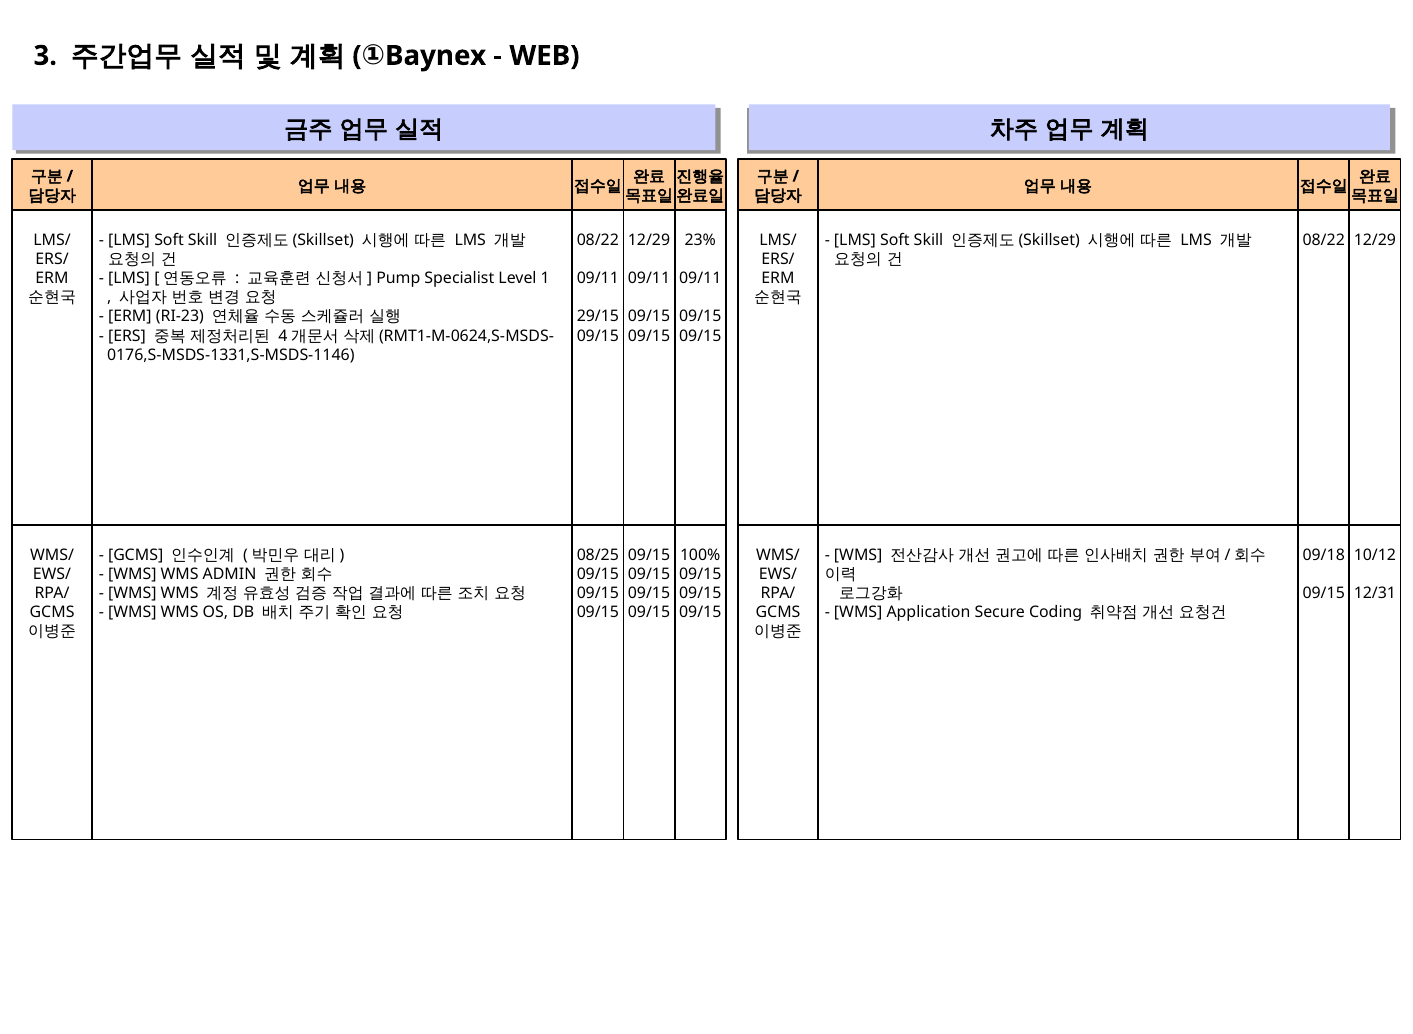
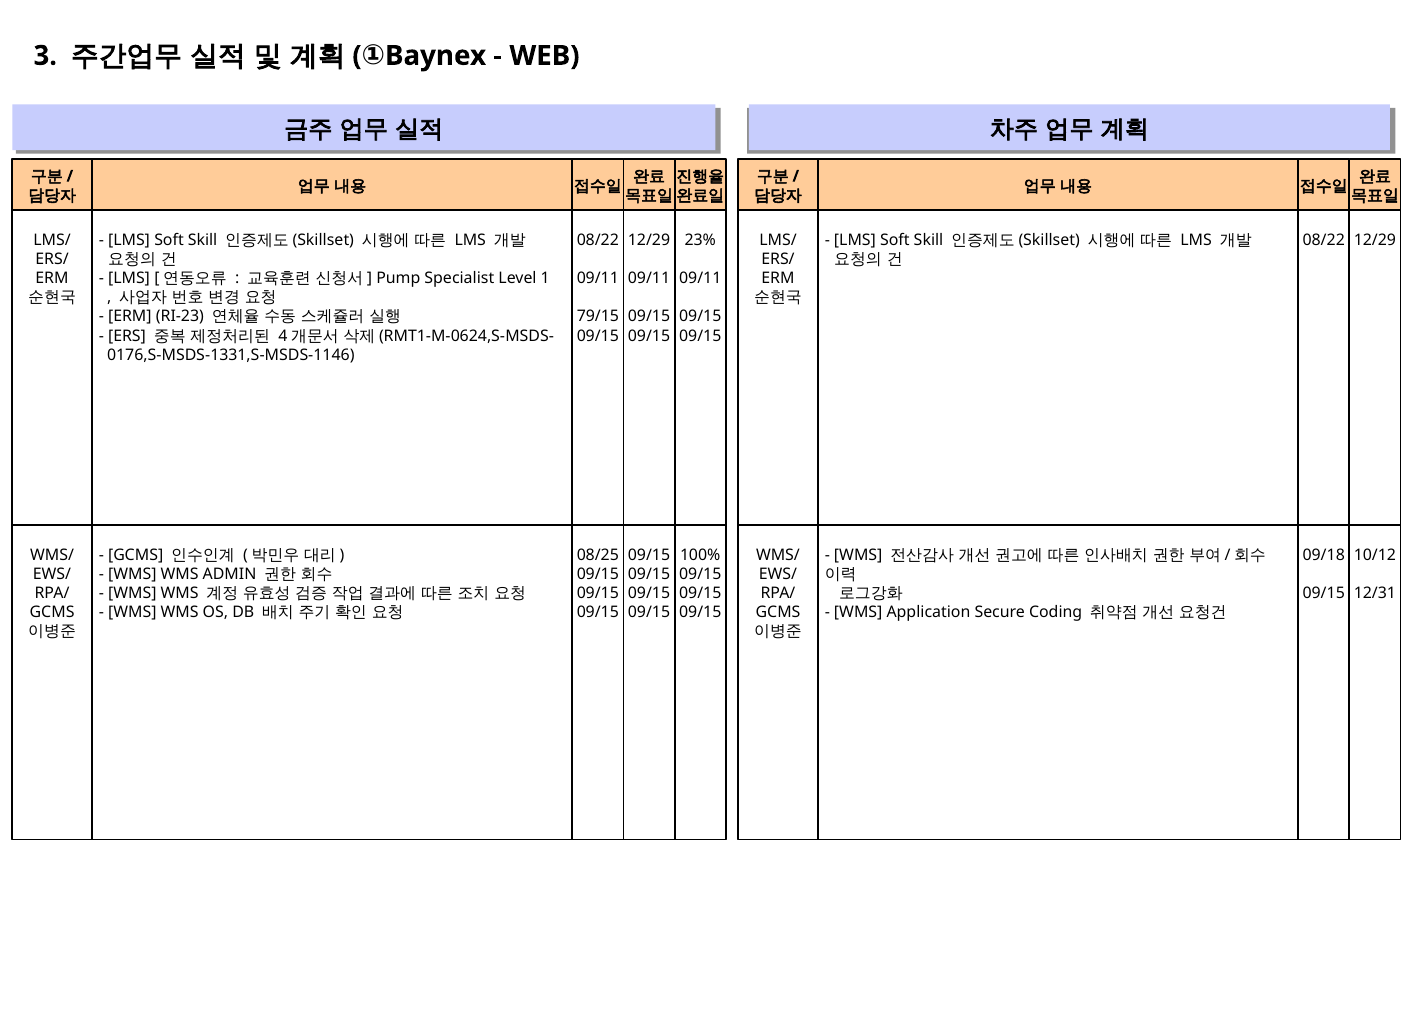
29/15: 29/15 -> 79/15 (598, 316)
